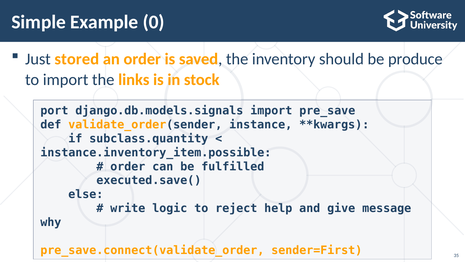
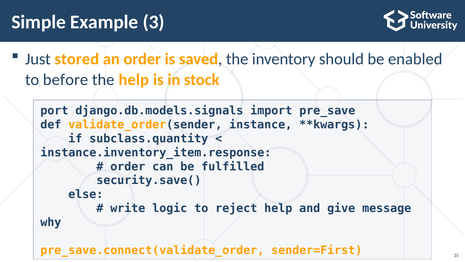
0: 0 -> 3 (154, 22)
produce: produce -> enabled (415, 59)
to import: import -> before (66, 80)
the links: links -> help (134, 80)
instance.inventory_item.possible: instance.inventory_item.possible -> instance.inventory_item.response (156, 152)
executed.save(: executed.save( -> security.save( (149, 180)
